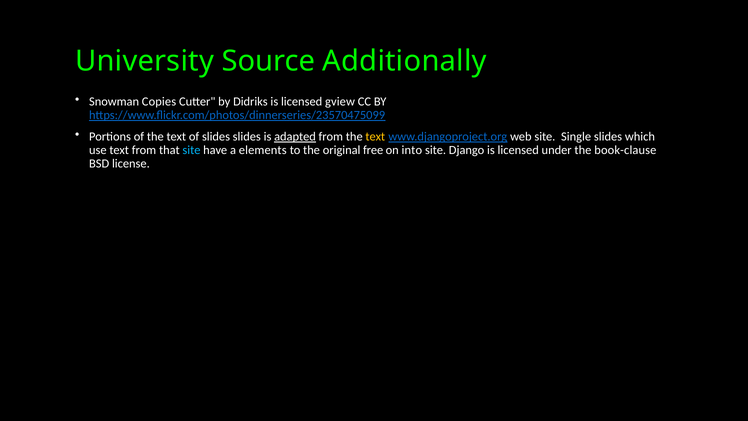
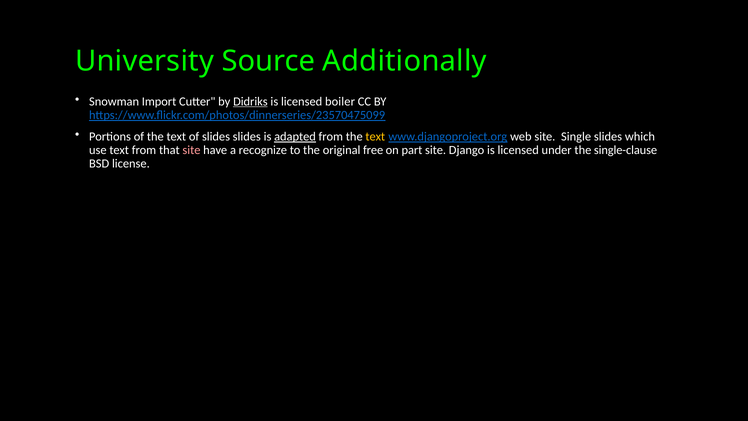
Copies: Copies -> Import (159, 101)
Didriks underline: none -> present (250, 101)
gview: gview -> boiler (340, 101)
site colour: light blue -> pink (191, 150)
elements: elements -> recognize (263, 150)
into: into -> part (412, 150)
book-clause: book-clause -> single-clause (626, 150)
